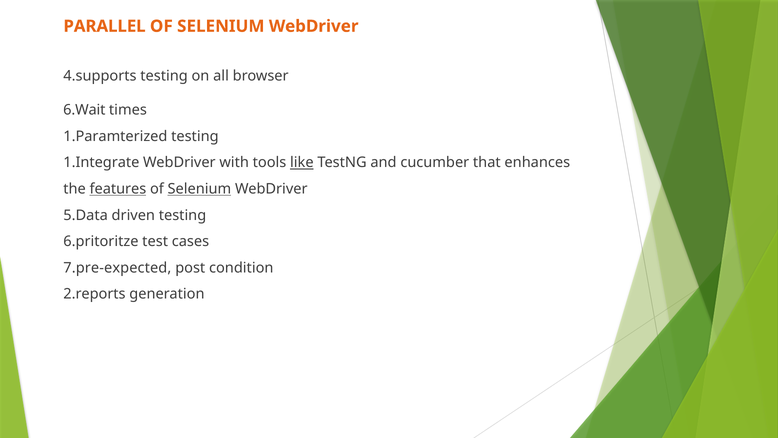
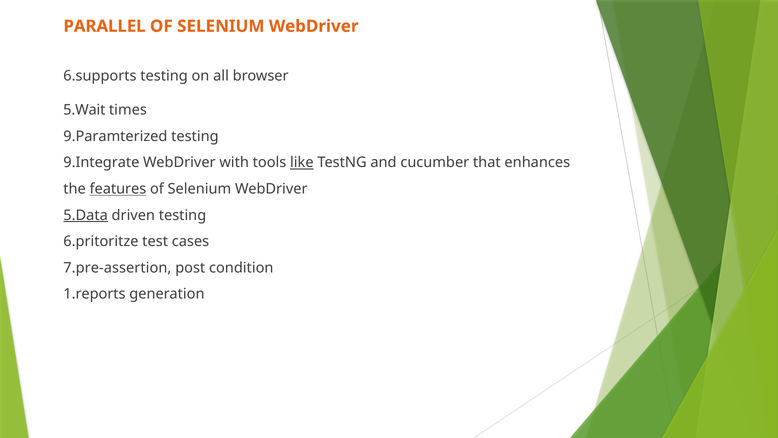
4.supports: 4.supports -> 6.supports (100, 76)
6.Wait: 6.Wait -> 5.Wait (84, 110)
1.Paramterized: 1.Paramterized -> 9.Paramterized (115, 136)
1.Integrate: 1.Integrate -> 9.Integrate (101, 163)
Selenium underline: present -> none (199, 189)
5.Data underline: none -> present (86, 215)
7.pre-expected: 7.pre-expected -> 7.pre-assertion (117, 268)
2.reports: 2.reports -> 1.reports (94, 294)
